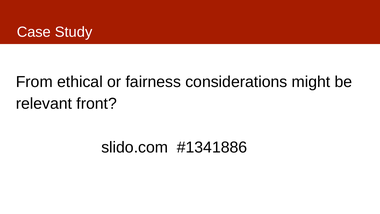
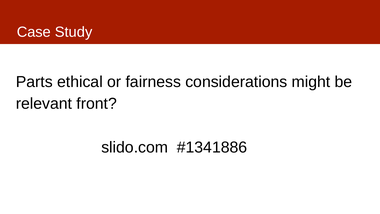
From: From -> Parts (34, 82)
